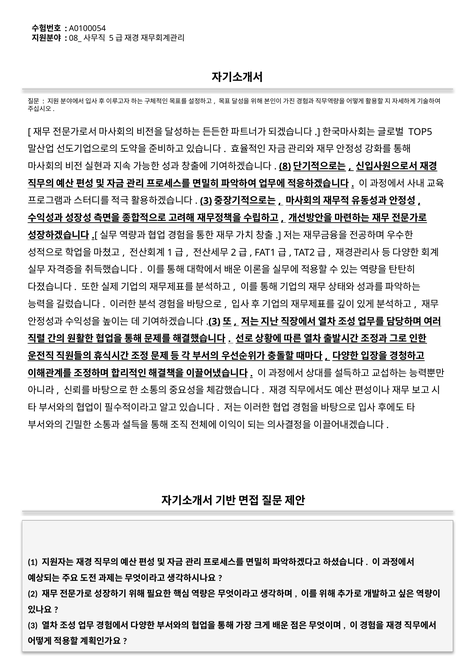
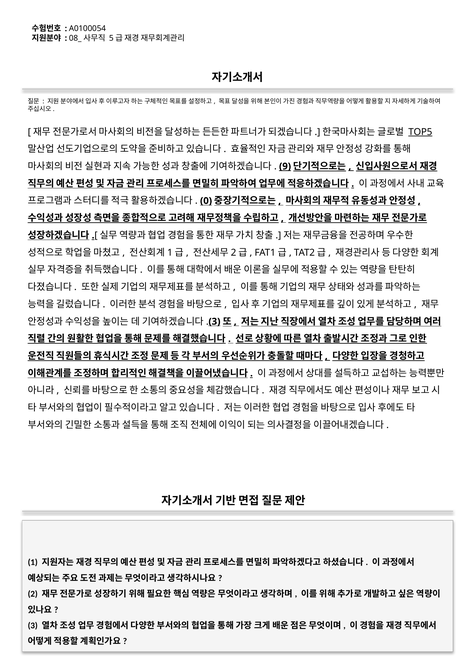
TOP5 underline: none -> present (420, 132)
8: 8 -> 9 (285, 166)
3: 3 -> 0 (206, 201)
